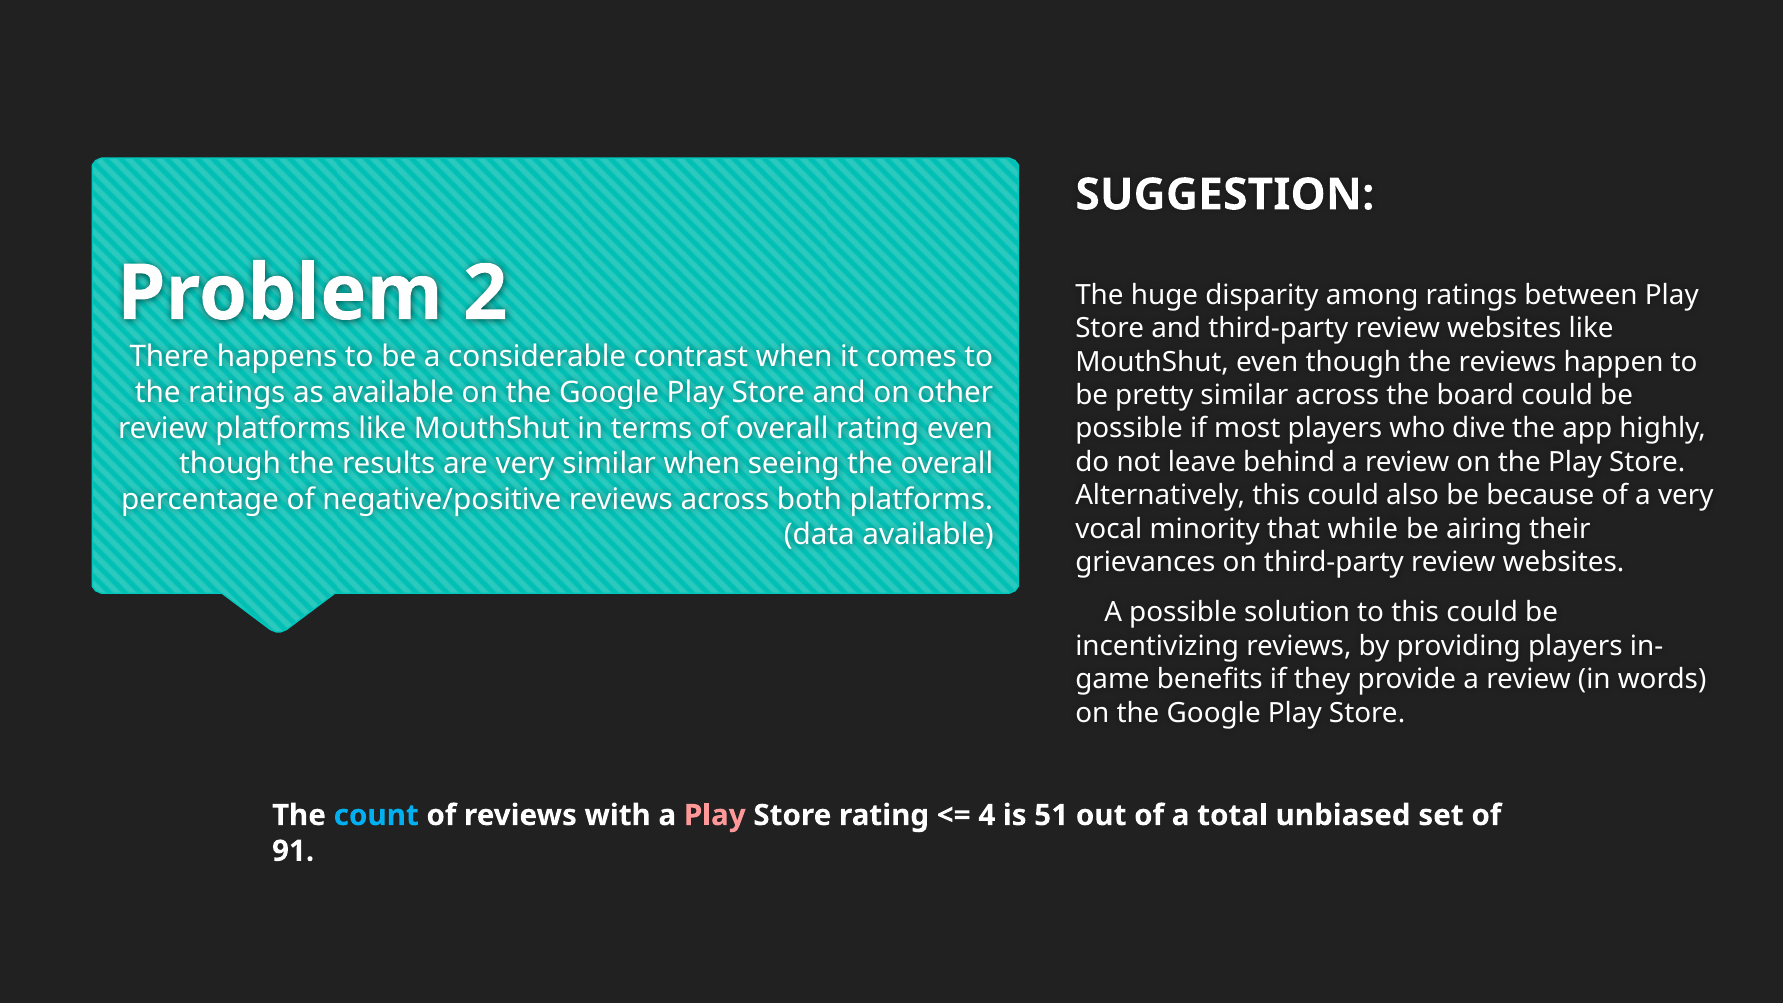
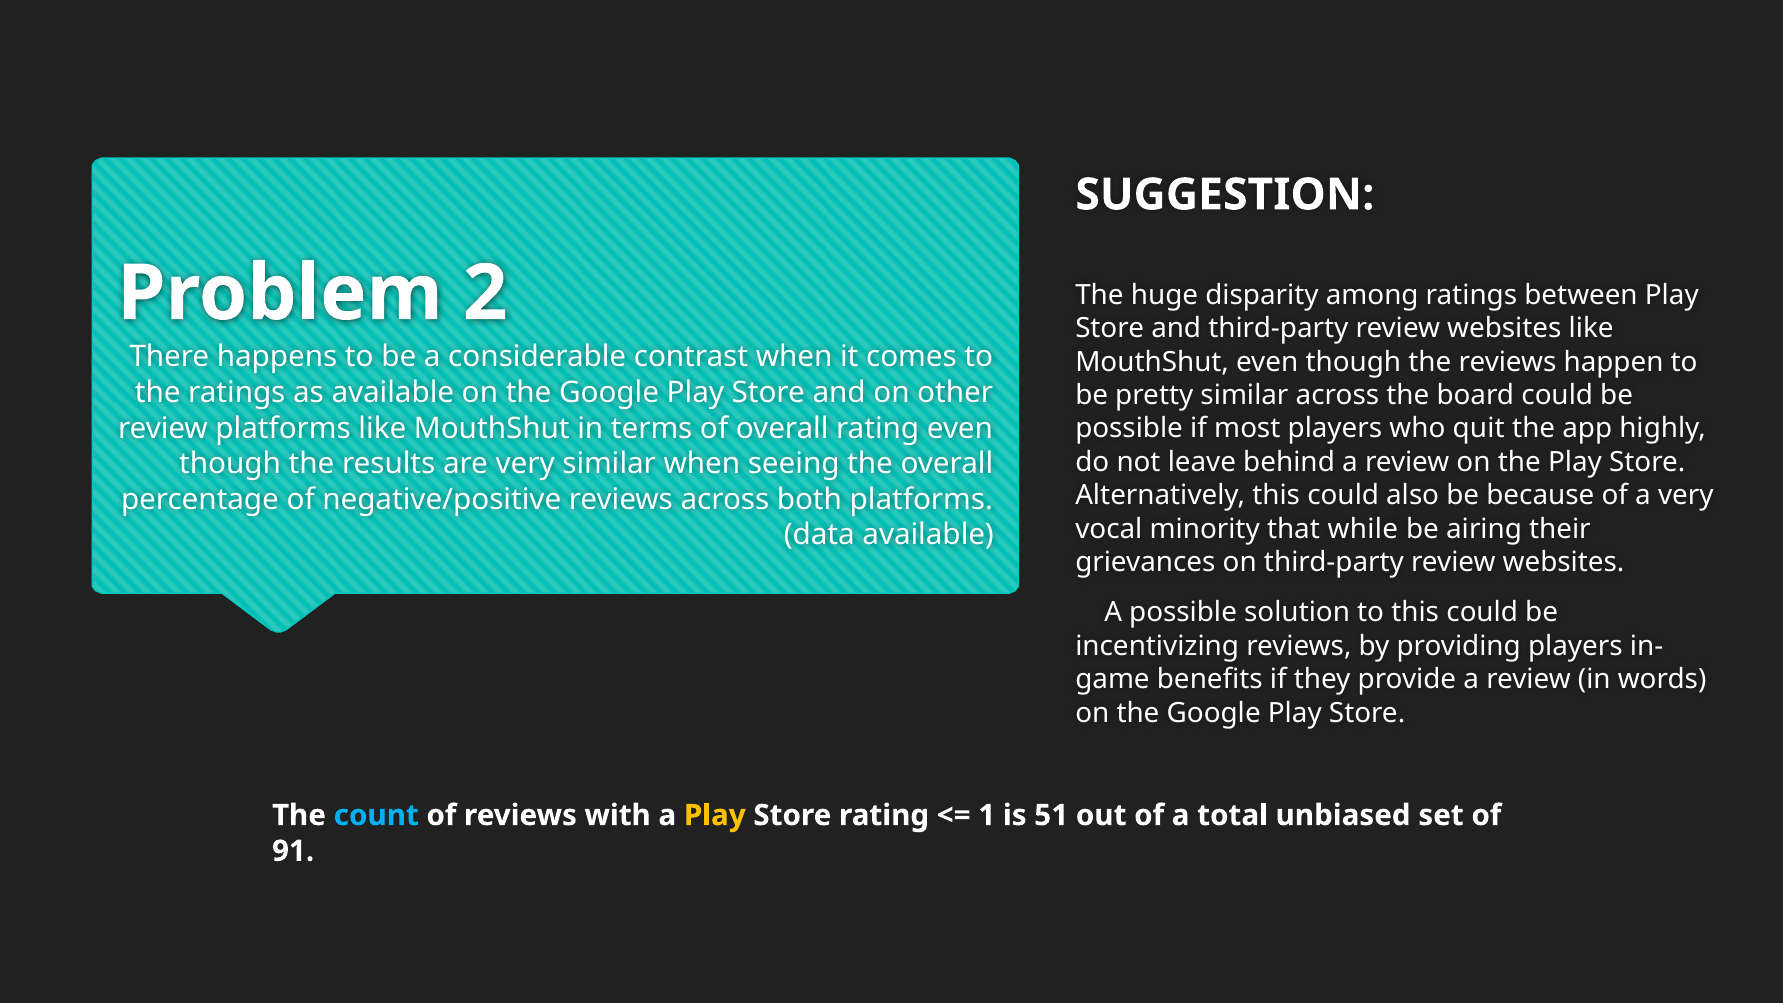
dive: dive -> quit (1479, 429)
Play colour: pink -> yellow (715, 815)
4: 4 -> 1 (987, 815)
